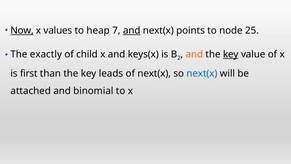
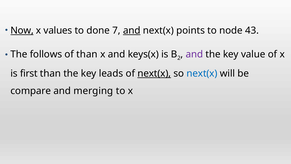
heap: heap -> done (98, 31)
25: 25 -> 43 (252, 31)
exactly: exactly -> follows (46, 54)
of child: child -> than (87, 54)
and colour: orange -> purple (194, 54)
key underline: present -> none (231, 54)
next(x underline: none -> present (154, 73)
attached: attached -> compare (31, 91)
binomial: binomial -> merging (93, 91)
